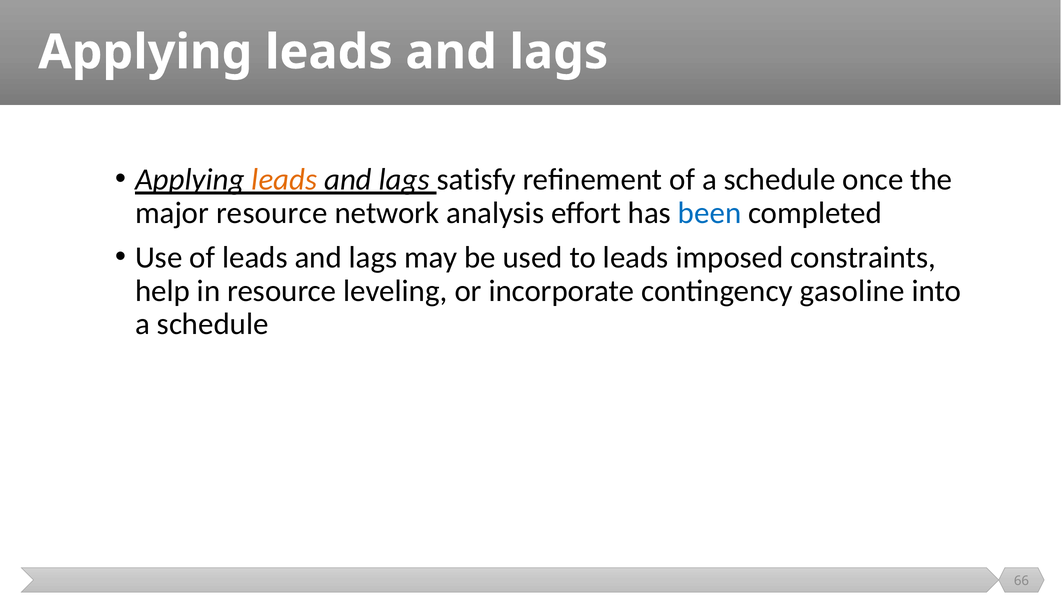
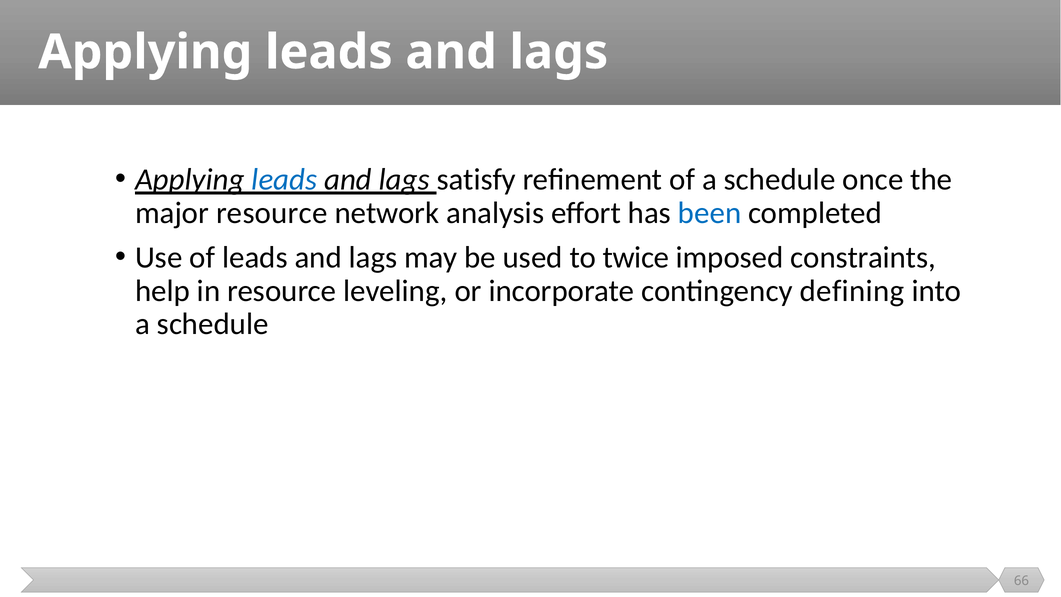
leads colour: orange -> blue (284, 179)
to leads: leads -> twice (636, 257)
gasoline: gasoline -> defining (852, 291)
